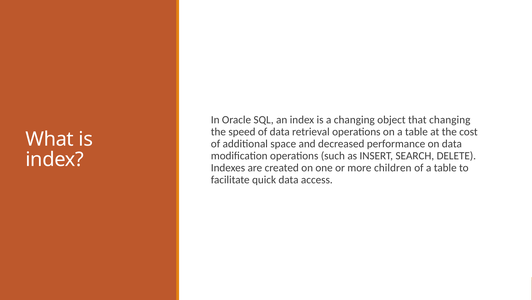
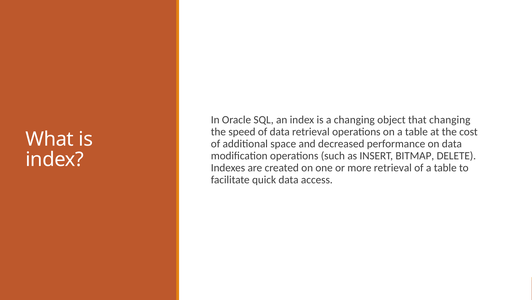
SEARCH: SEARCH -> BITMAP (415, 156)
more children: children -> retrieval (393, 168)
